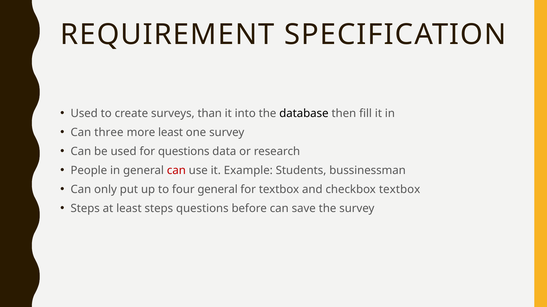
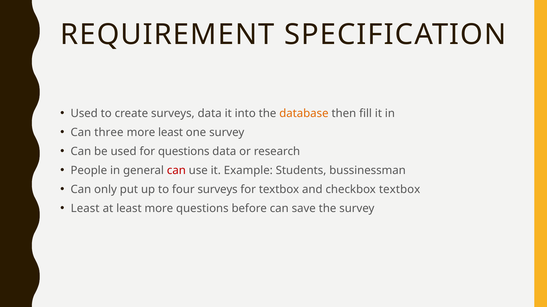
surveys than: than -> data (210, 114)
database colour: black -> orange (304, 114)
four general: general -> surveys (218, 190)
Steps: Steps -> Least (85, 209)
least steps: steps -> more (159, 209)
